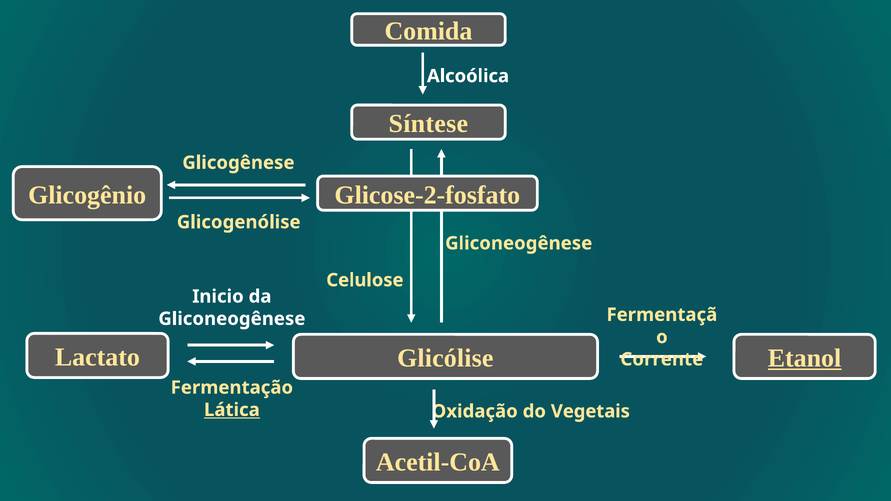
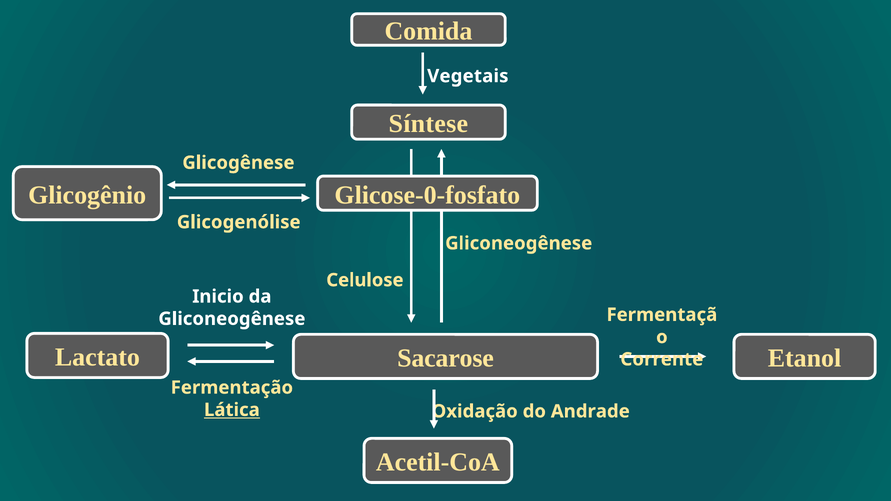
Alcoólica: Alcoólica -> Vegetais (468, 76)
Glicose-2-fosfato: Glicose-2-fosfato -> Glicose-0-fosfato (427, 195)
Glicólise: Glicólise -> Sacarose (445, 358)
Etanol underline: present -> none (805, 358)
Vegetais: Vegetais -> Andrade (590, 411)
